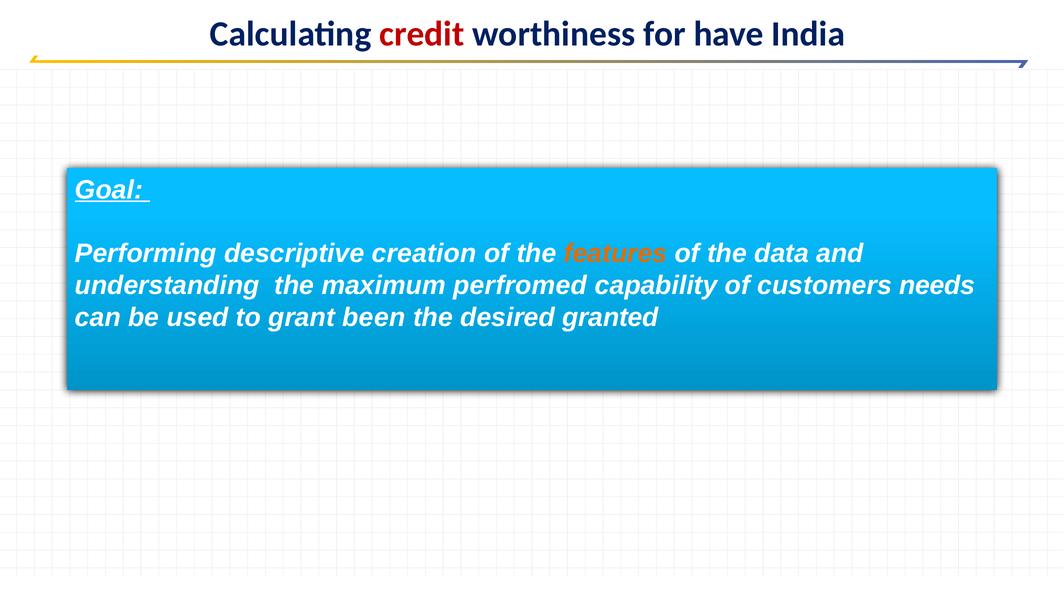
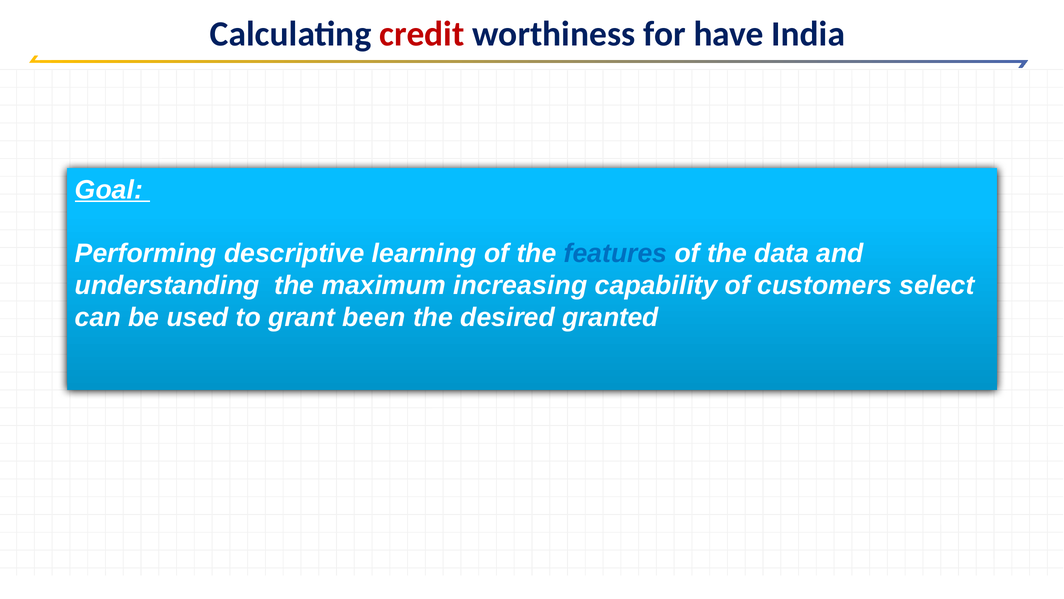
creation: creation -> learning (424, 253)
features colour: orange -> blue (616, 253)
perfromed: perfromed -> increasing (520, 285)
needs: needs -> select (937, 285)
